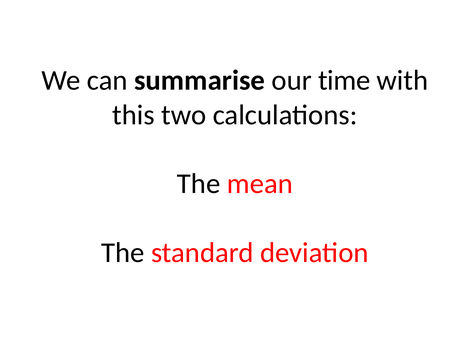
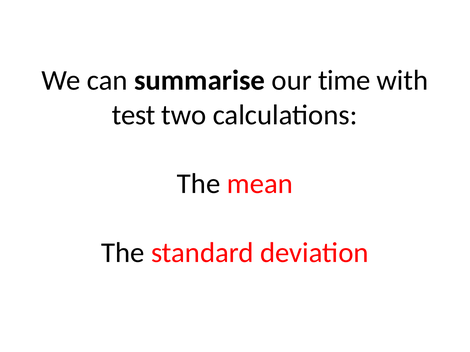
this: this -> test (134, 115)
